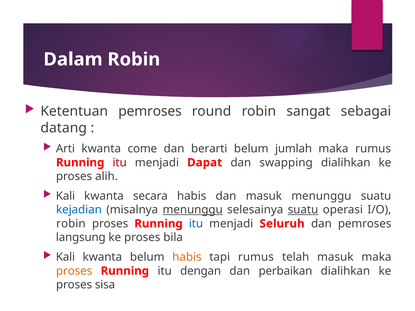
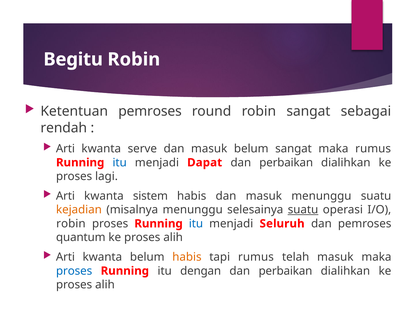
Dalam: Dalam -> Begitu (73, 59)
datang: datang -> rendah (64, 128)
come: come -> serve (142, 149)
berarti: berarti -> masuk (209, 149)
belum jumlah: jumlah -> sangat (294, 149)
itu colour: red -> blue (120, 163)
swapping: swapping -> perbaikan (286, 163)
alih: alih -> lagi (107, 177)
Kali: Kali -> Arti (65, 196)
secara: secara -> sistem (150, 196)
kejadian colour: blue -> orange (79, 210)
menunggu underline: present -> none (193, 210)
langsung: langsung -> quantum (81, 238)
bila: bila -> alih (173, 238)
Kali: Kali -> Arti (65, 257)
proses colour: orange -> blue (74, 271)
sisa: sisa -> alih (105, 285)
